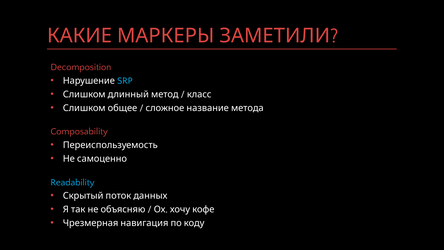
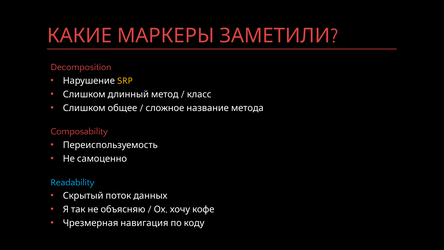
SRP colour: light blue -> yellow (125, 81)
